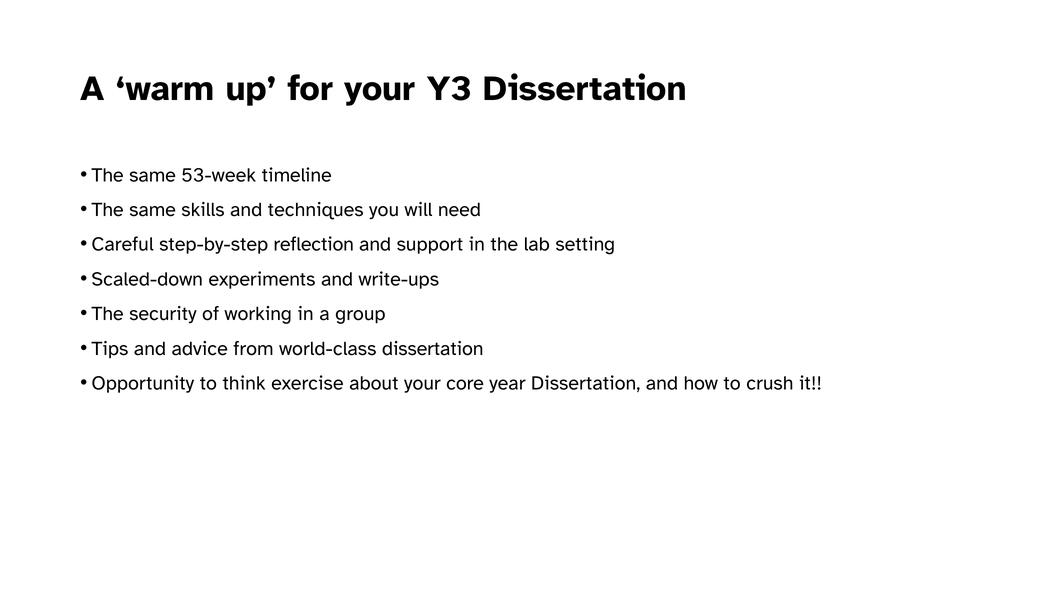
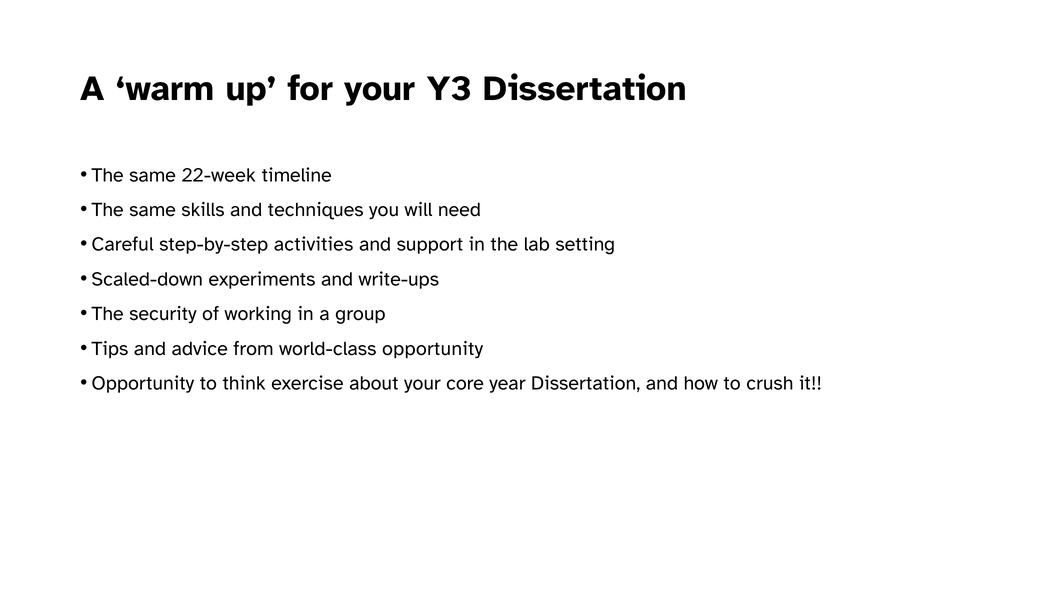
53-week: 53-week -> 22-week (219, 175)
reflection: reflection -> activities (314, 244)
world-class dissertation: dissertation -> opportunity (433, 349)
